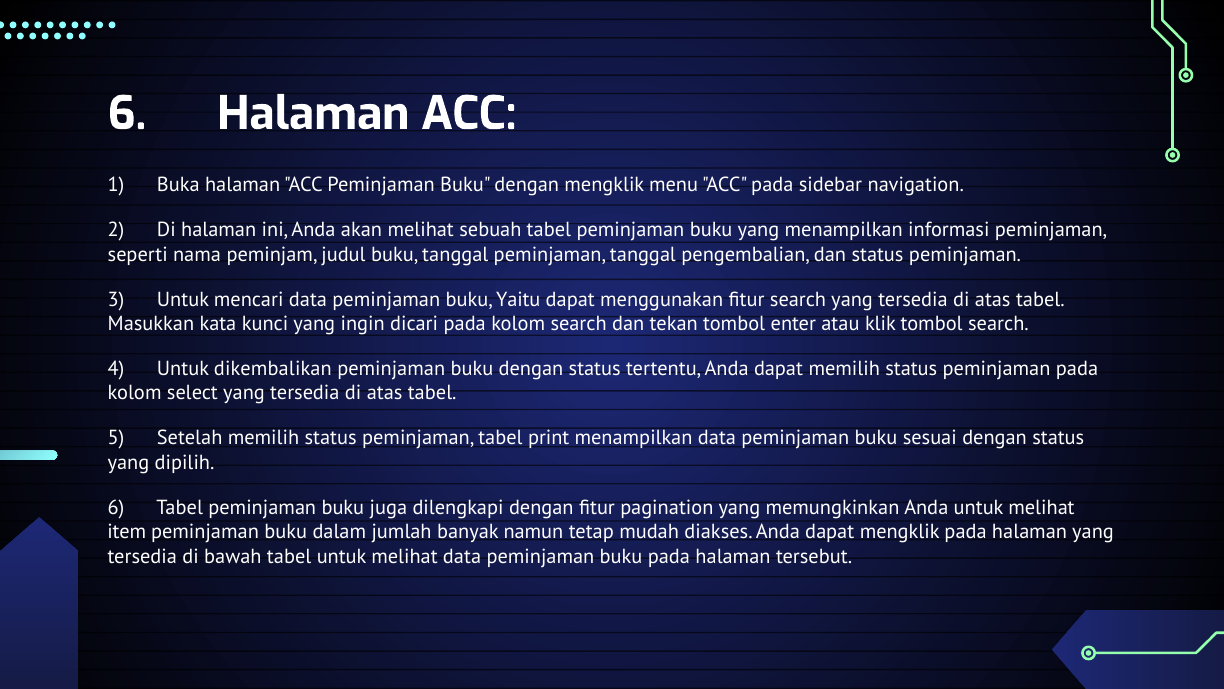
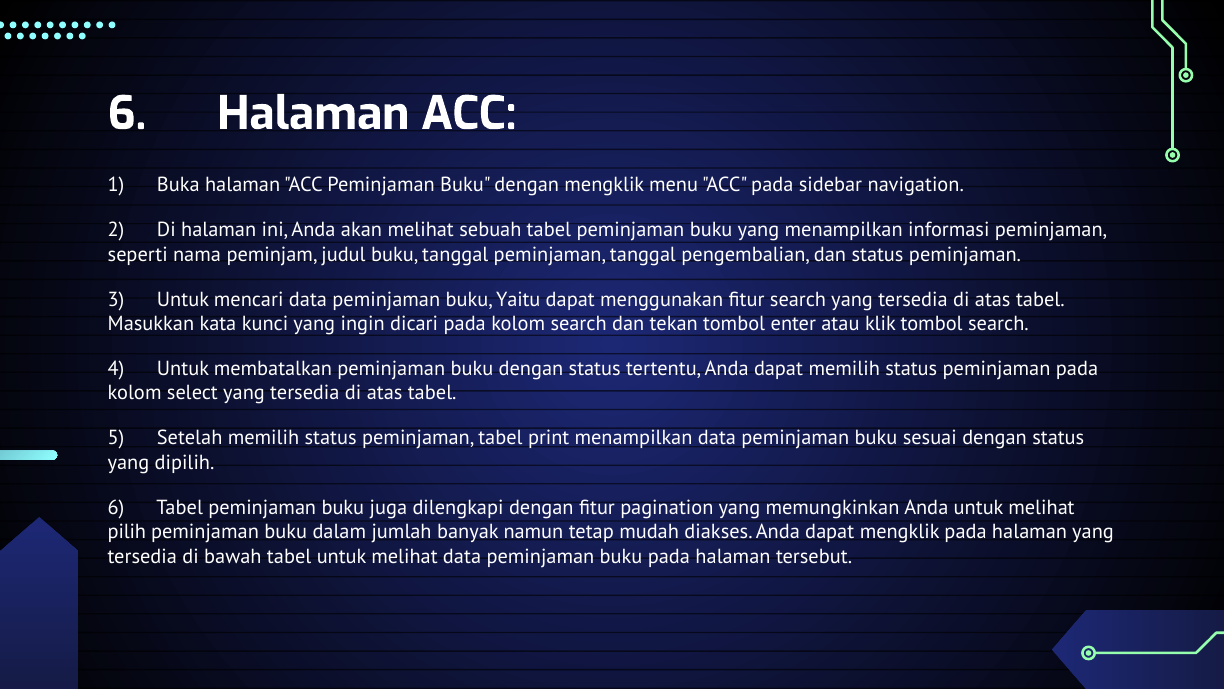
dikembalikan: dikembalikan -> membatalkan (273, 368)
item: item -> pilih (127, 532)
